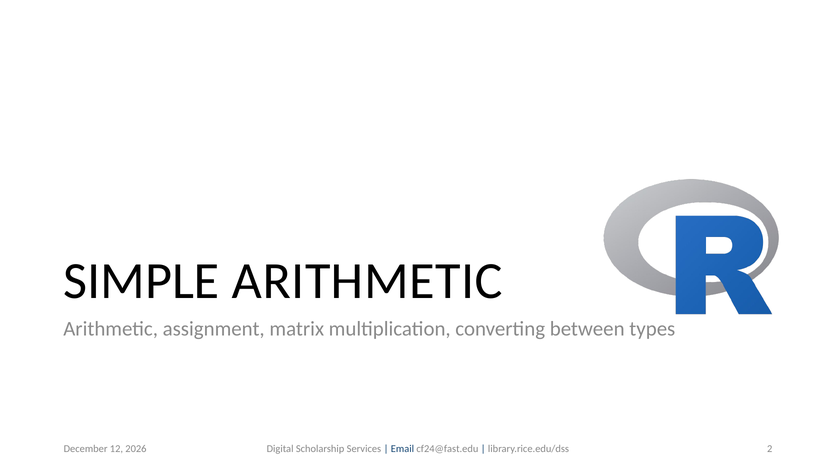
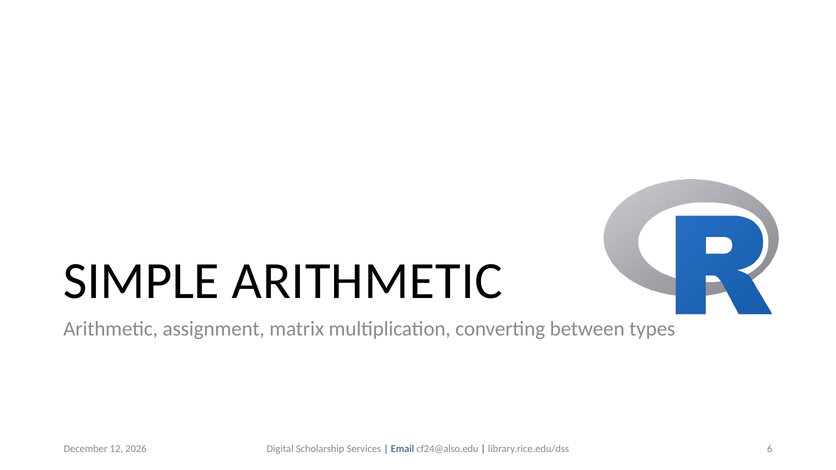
2: 2 -> 6 (770, 449)
cf24@fast.edu: cf24@fast.edu -> cf24@also.edu (447, 449)
